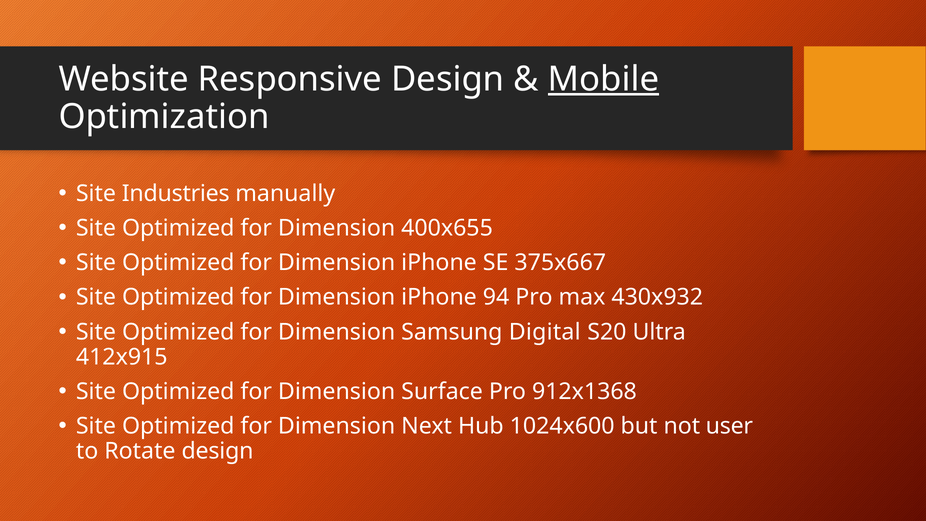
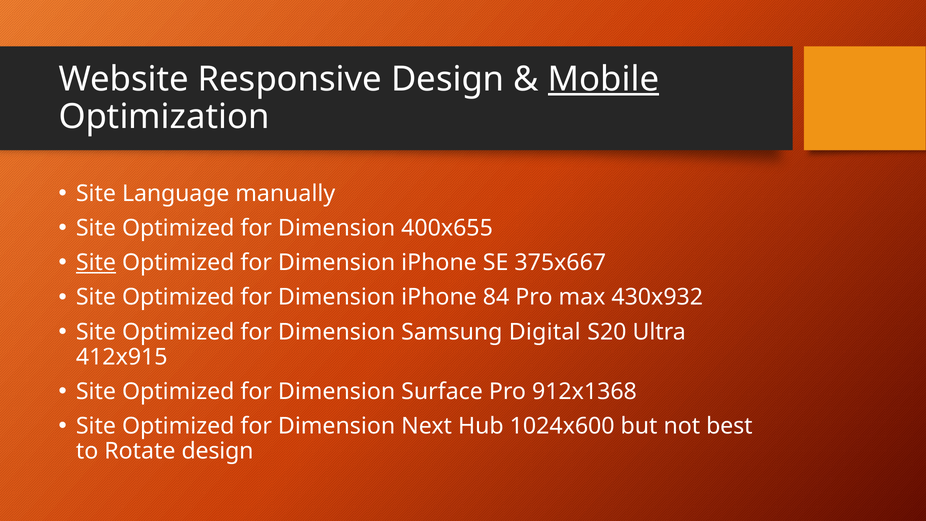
Industries: Industries -> Language (176, 193)
Site underline: none -> present (96, 263)
94: 94 -> 84 (496, 297)
user: user -> best (729, 426)
